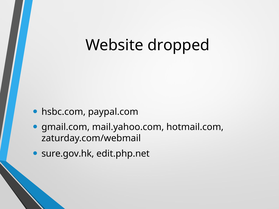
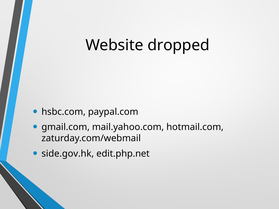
sure.gov.hk: sure.gov.hk -> side.gov.hk (68, 154)
